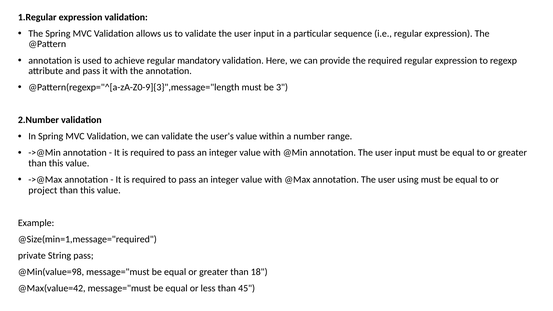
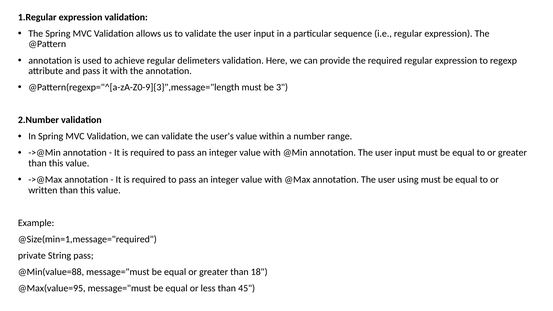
mandatory: mandatory -> delimeters (199, 60)
project: project -> written (43, 190)
@Min(value=98: @Min(value=98 -> @Min(value=88 (51, 272)
@Max(value=42: @Max(value=42 -> @Max(value=95 (52, 288)
